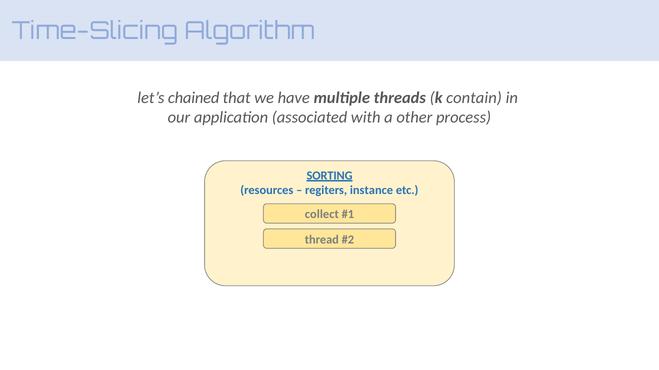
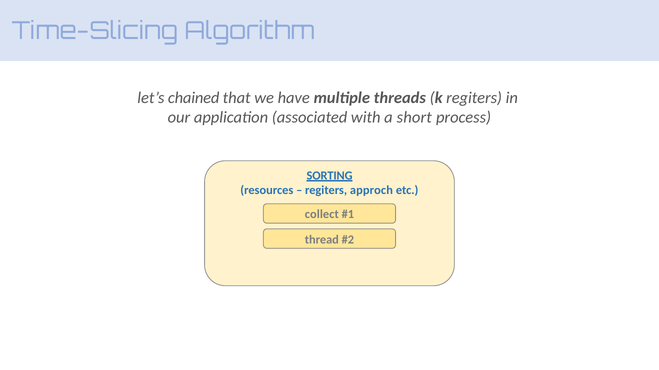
k contain: contain -> regiters (474, 98)
other: other -> short (414, 118)
instance: instance -> approch (371, 191)
